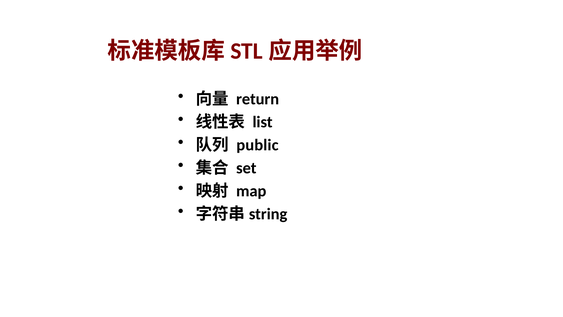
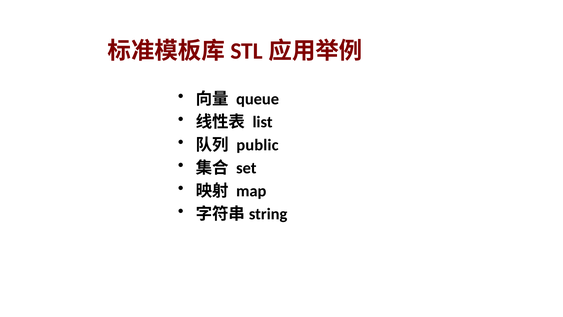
return: return -> queue (258, 99)
